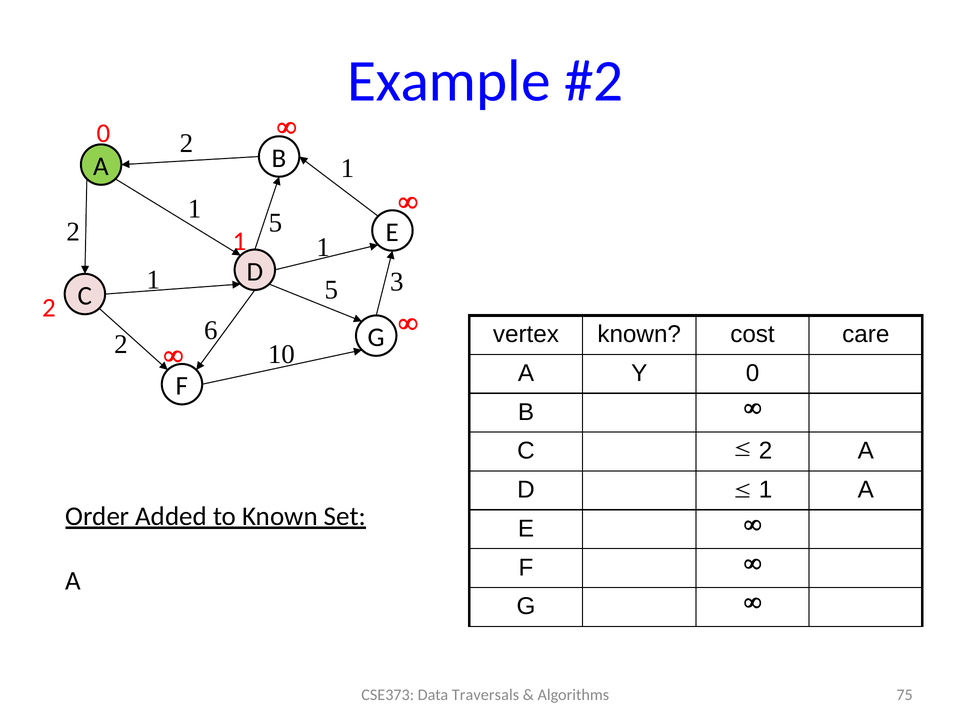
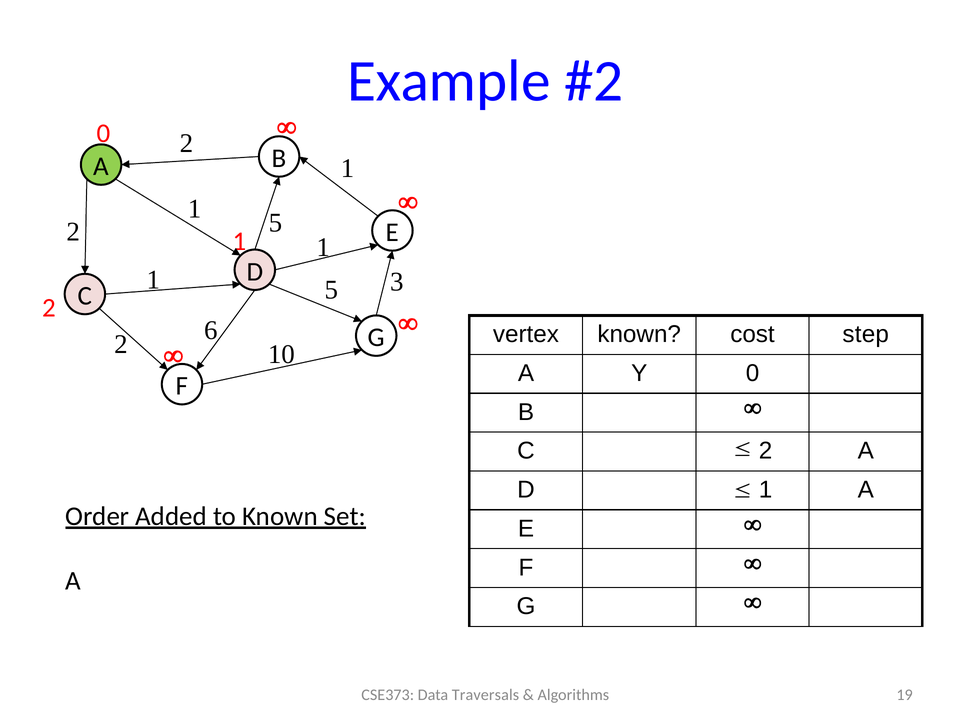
care: care -> step (866, 334)
75: 75 -> 19 (905, 695)
